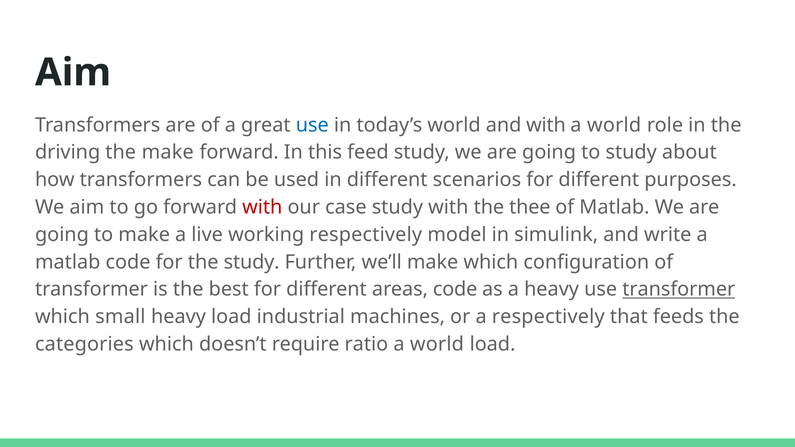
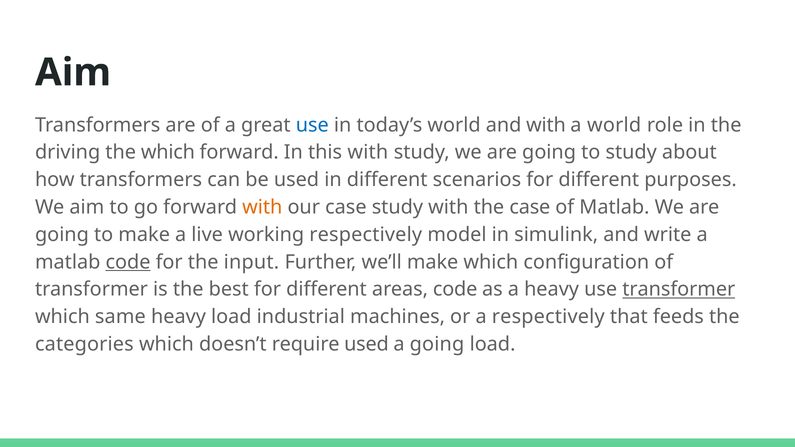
the make: make -> which (168, 152)
this feed: feed -> with (368, 152)
with colour: red -> orange (262, 207)
the thee: thee -> case (530, 207)
code underline: none -> present (128, 262)
the study: study -> input (251, 262)
small: small -> same (120, 317)
require ratio: ratio -> used (366, 344)
world: world -> going (437, 344)
